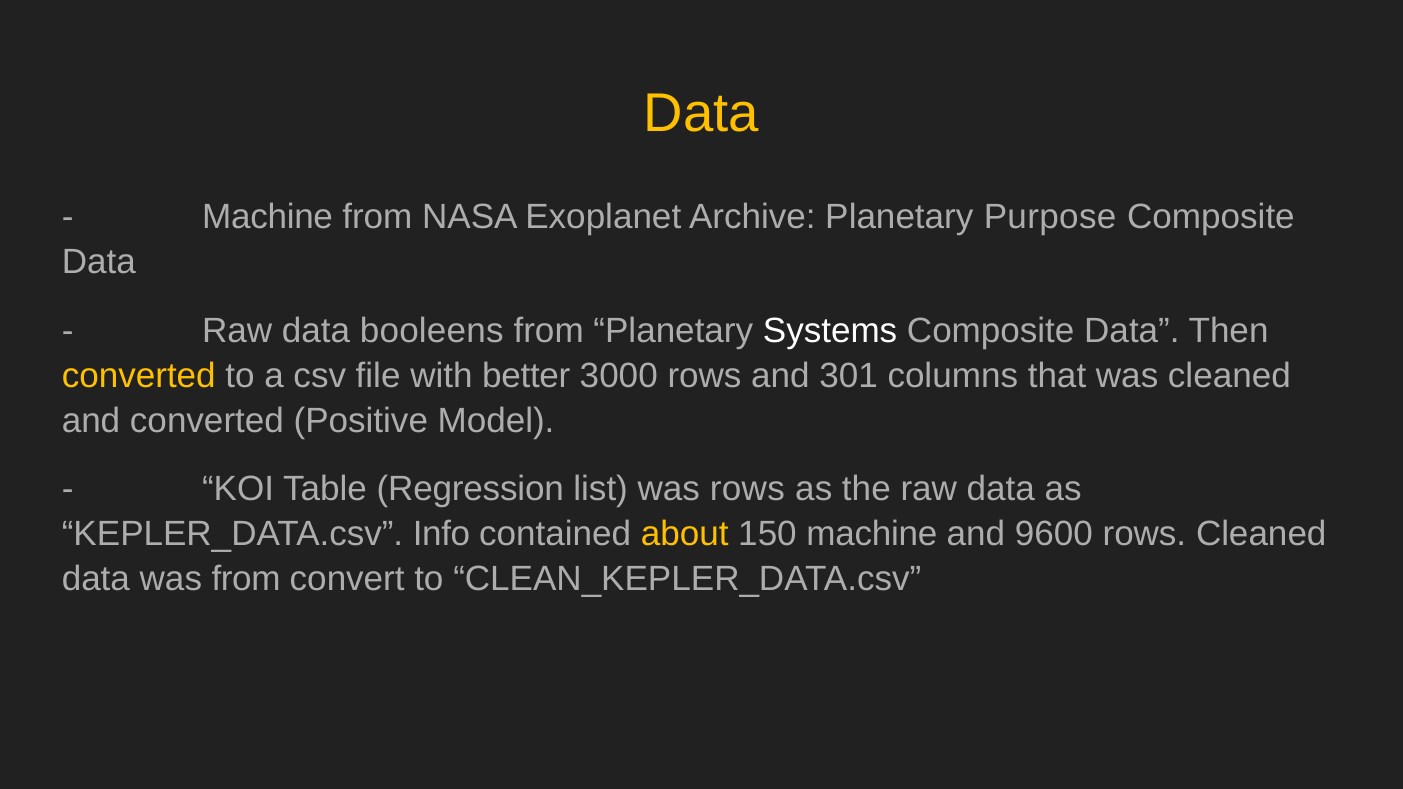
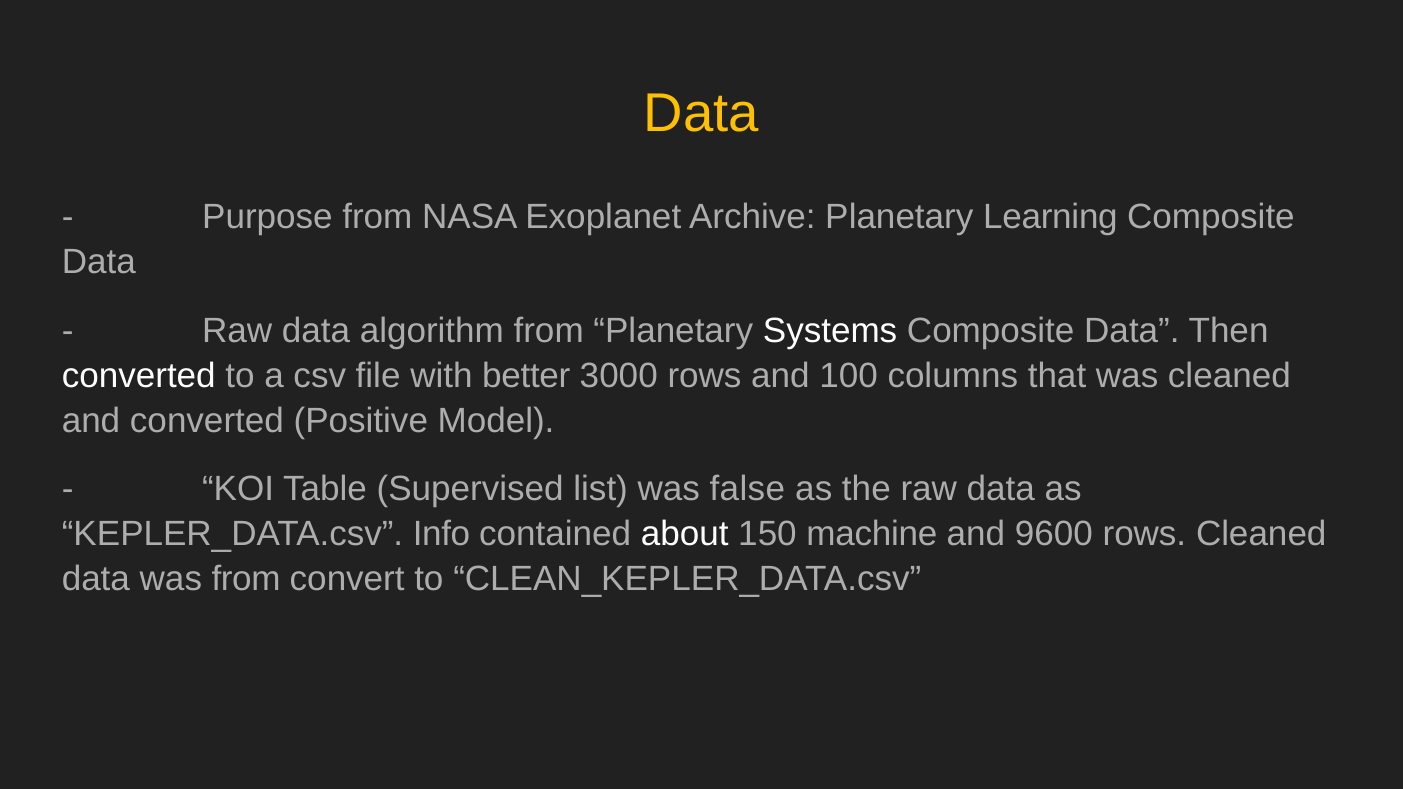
Machine: Machine -> Purpose (267, 217)
Purpose: Purpose -> Learning (1050, 217)
booleens: booleens -> algorithm (432, 331)
converted colour: yellow -> white (139, 376)
301: 301 -> 100 (849, 376)
Regression: Regression -> Supervised (470, 489)
was rows: rows -> false (747, 489)
about colour: yellow -> white (685, 534)
